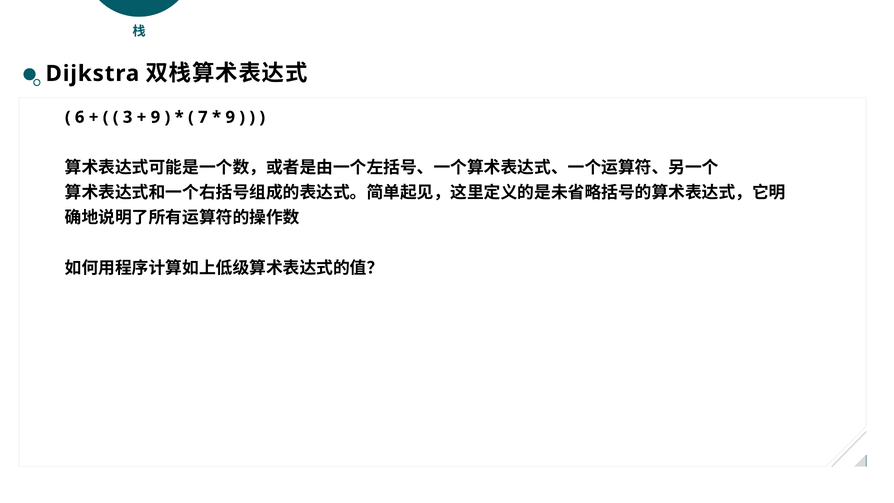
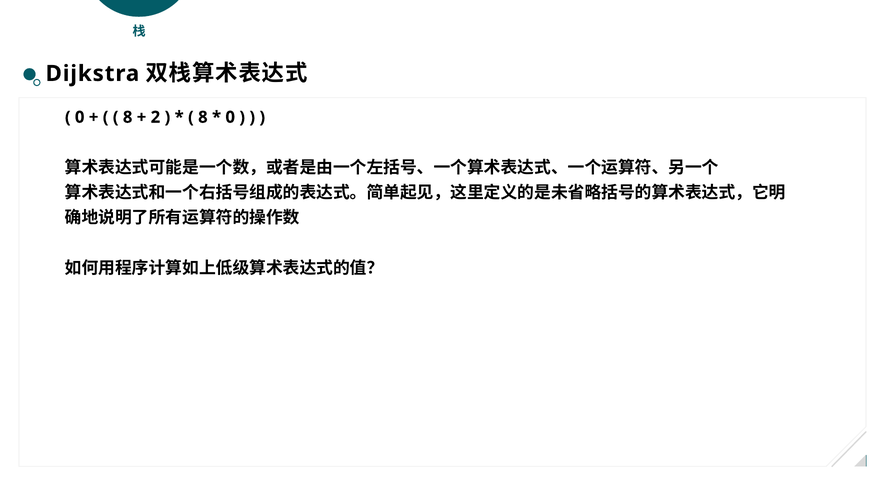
6: 6 -> 0 (80, 117)
3: 3 -> 8 (128, 117)
9: 9 -> 2 (155, 117)
7: 7 -> 8 (203, 117)
9: 9 -> 0 (230, 117)
